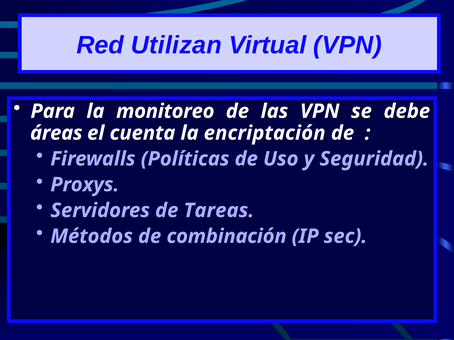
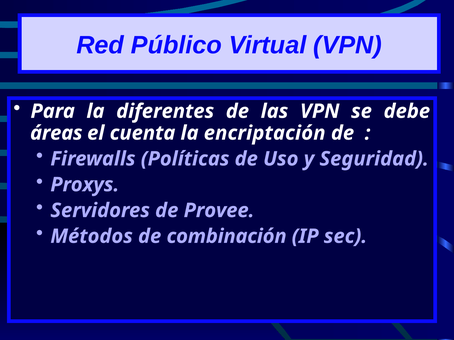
Utilizan: Utilizan -> Público (176, 45)
monitoreo: monitoreo -> diferentes (165, 111)
Tareas: Tareas -> Provee (219, 211)
